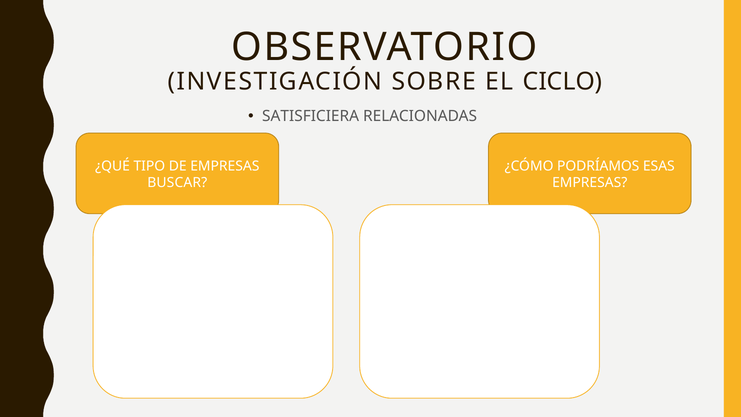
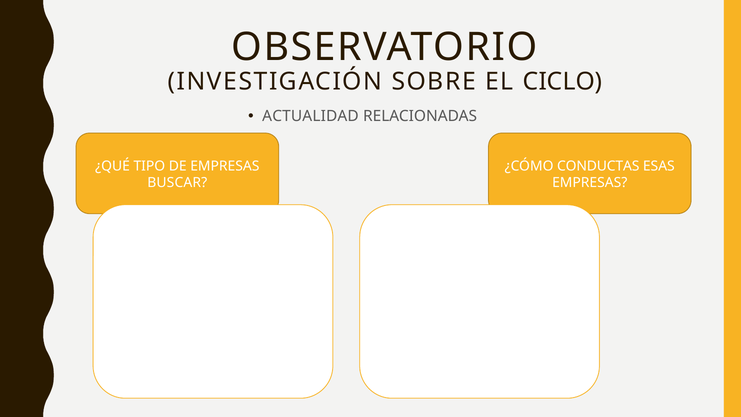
SATISFICIERA: SATISFICIERA -> ACTUALIDAD (311, 116)
PODRÍAMOS: PODRÍAMOS -> CONDUCTAS (598, 166)
